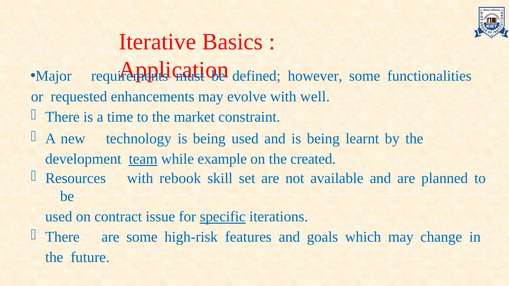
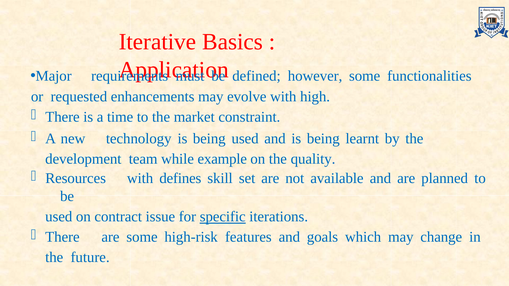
well: well -> high (315, 97)
team underline: present -> none (143, 159)
created: created -> quality (313, 159)
rebook: rebook -> defines (180, 179)
